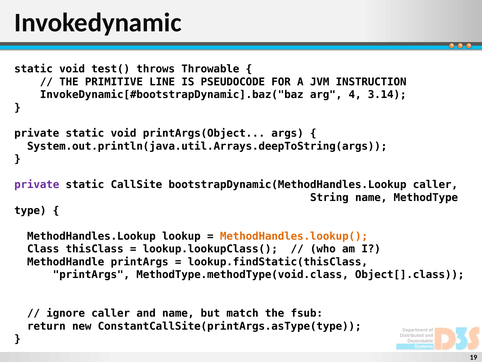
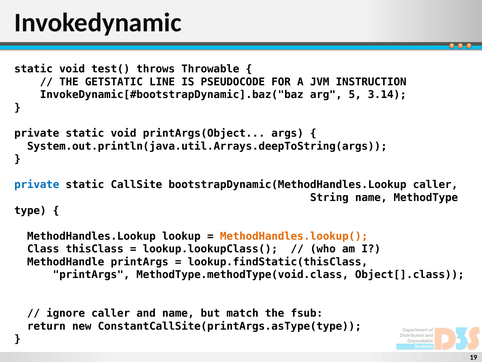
PRIMITIVE: PRIMITIVE -> GETSTATIC (114, 82)
4: 4 -> 5 (355, 95)
private colour: purple -> blue (37, 184)
